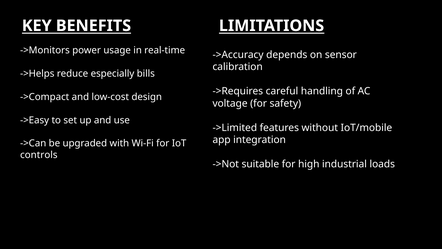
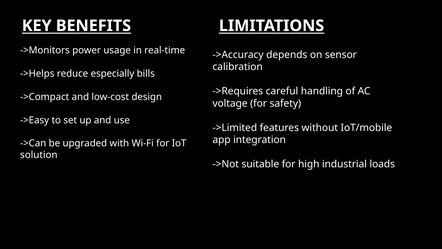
controls: controls -> solution (39, 155)
